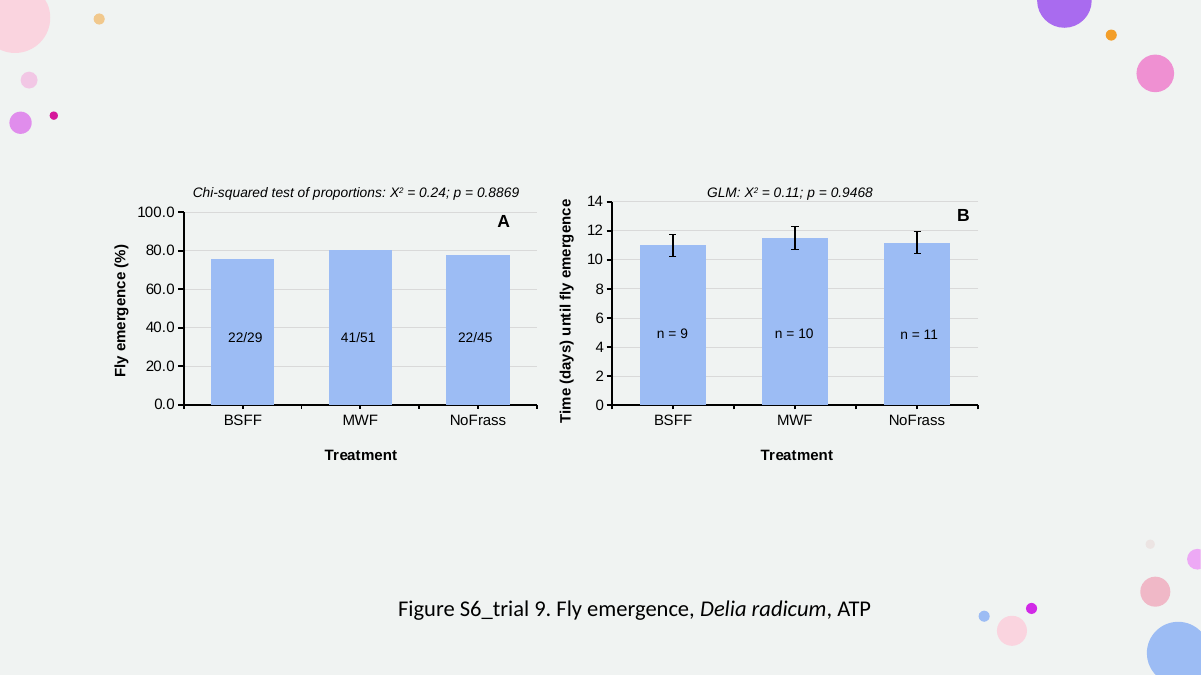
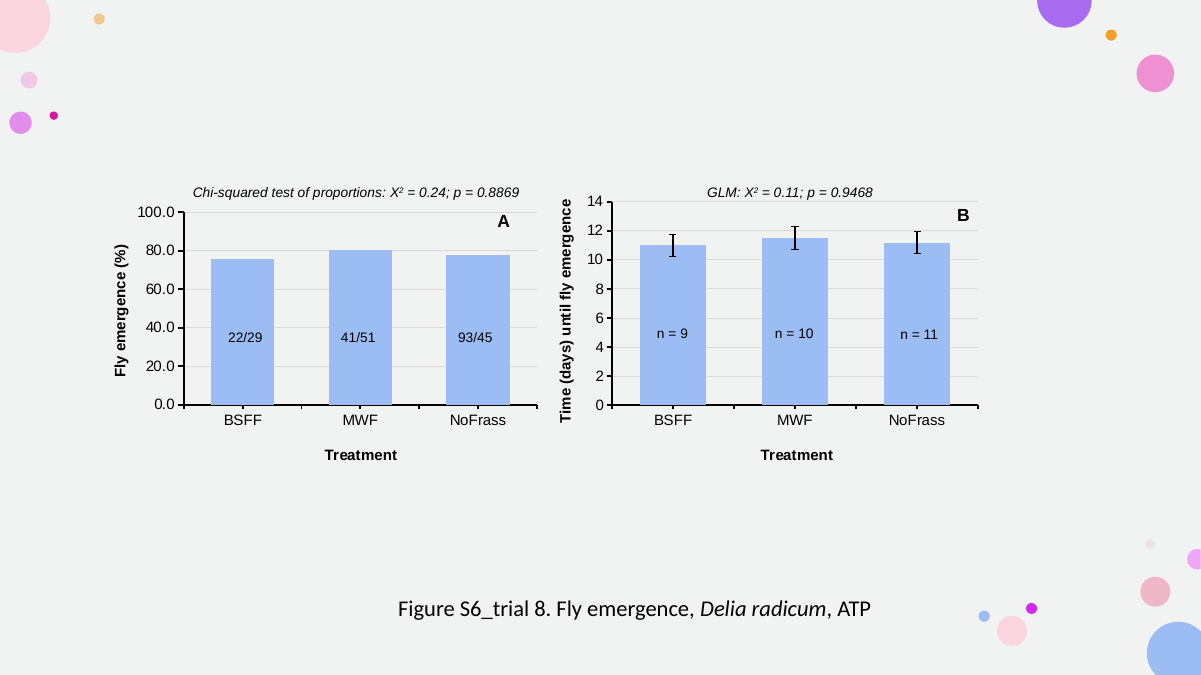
22/45: 22/45 -> 93/45 (475, 338)
S6_trial 9: 9 -> 8 (543, 609)
